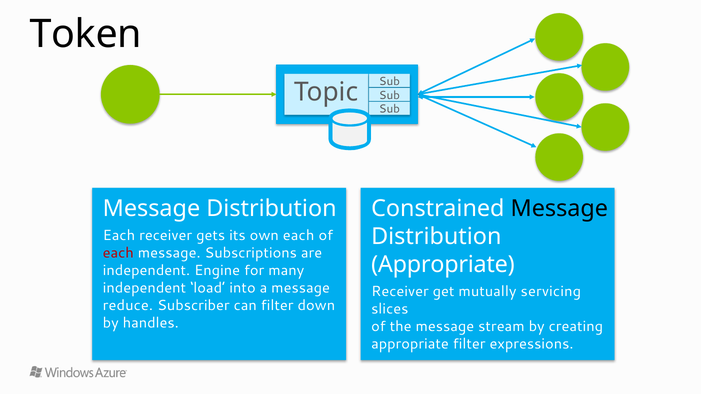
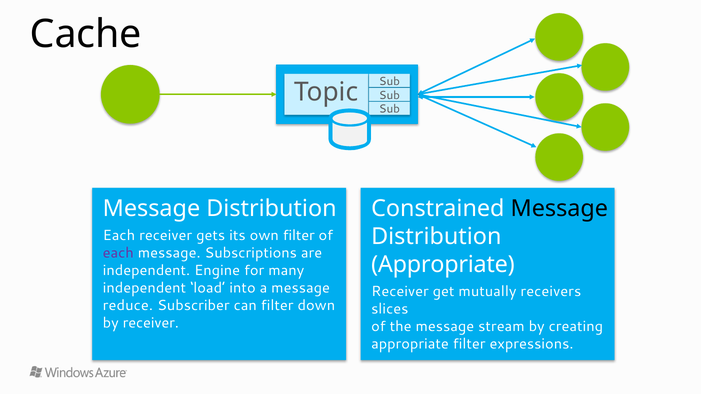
Token: Token -> Cache (86, 34)
own each: each -> filter (299, 236)
each colour: red -> purple (118, 253)
servicing: servicing -> receivers (551, 292)
by handles: handles -> receiver (151, 323)
